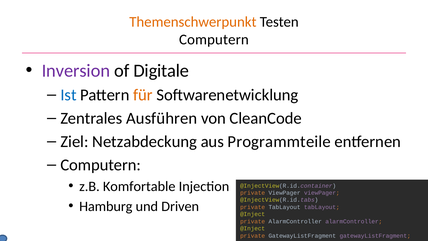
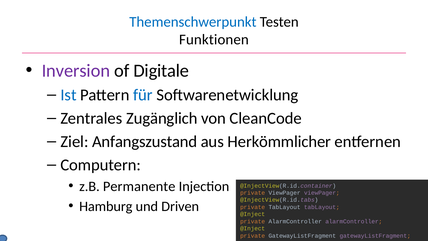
Themenschwerpunkt colour: orange -> blue (193, 22)
Computern: Computern -> Funktionen (214, 40)
für colour: orange -> blue (143, 95)
Ausführen: Ausführen -> Zugänglich (162, 118)
Netzabdeckung: Netzabdeckung -> Anfangszustand (145, 142)
Programmteile: Programmteile -> Herkömmlicher (279, 142)
Komfortable: Komfortable -> Permanente (139, 186)
